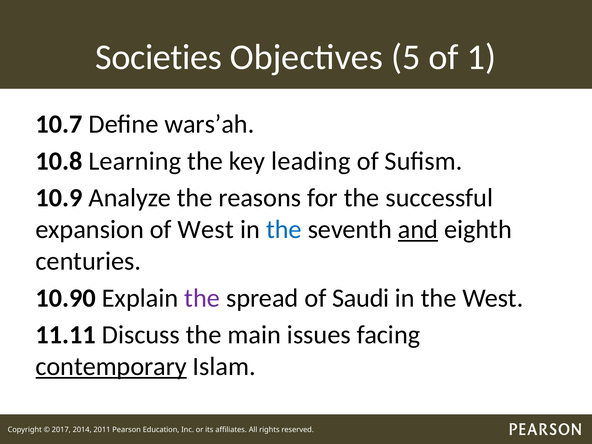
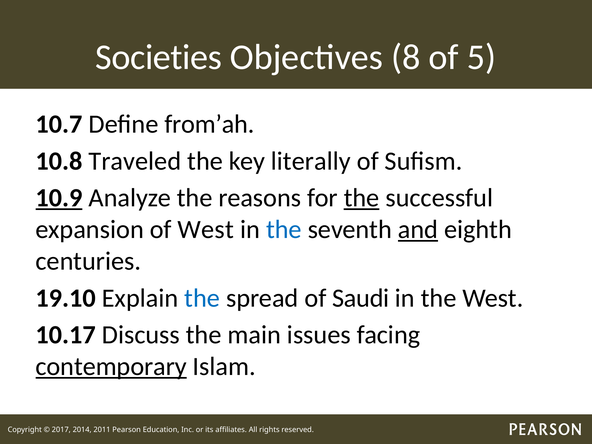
5: 5 -> 8 (406, 57)
1: 1 -> 5 (482, 57)
wars’ah: wars’ah -> from’ah (209, 124)
Learning: Learning -> Traveled (135, 161)
leading: leading -> literally (311, 161)
10.9 underline: none -> present (59, 198)
the underline: none -> present (362, 198)
10.90: 10.90 -> 19.10 (66, 298)
the colour: purple -> blue (202, 298)
11.11: 11.11 -> 10.17 (66, 335)
